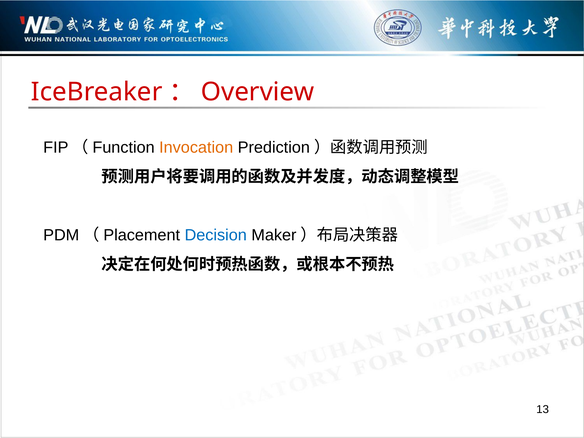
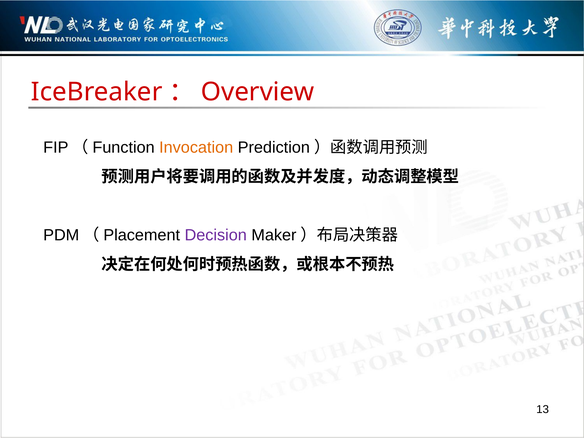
Decision colour: blue -> purple (216, 235)
